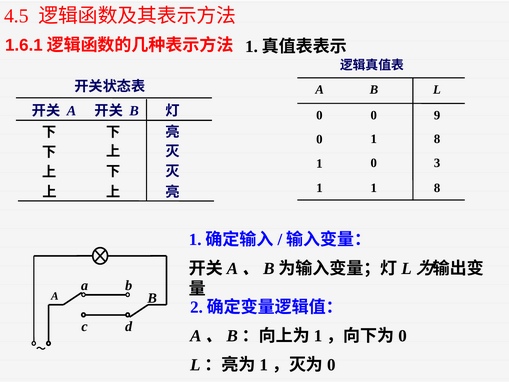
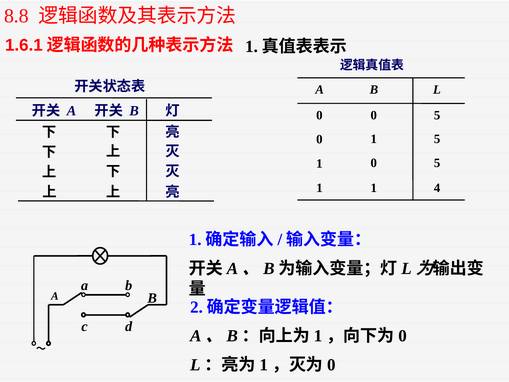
4.5: 4.5 -> 8.8 (16, 16)
0 0 9: 9 -> 5 (437, 115)
8: 8 -> 5 (437, 139)
1 3: 3 -> 5 (437, 163)
1 8: 8 -> 4 (437, 188)
